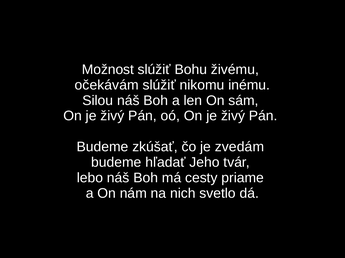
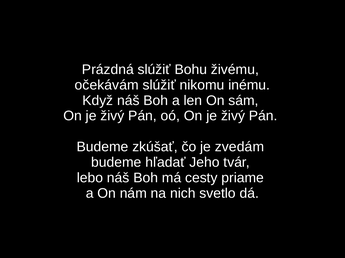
Možnost: Možnost -> Prázdná (108, 70)
Silou: Silou -> Když (98, 101)
